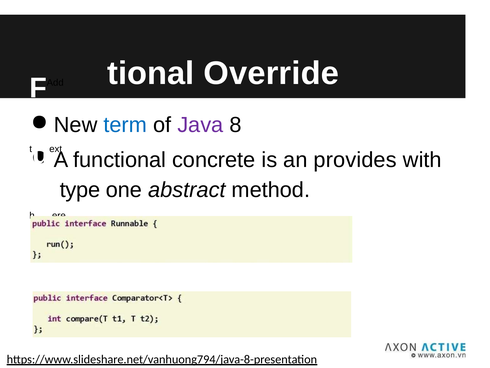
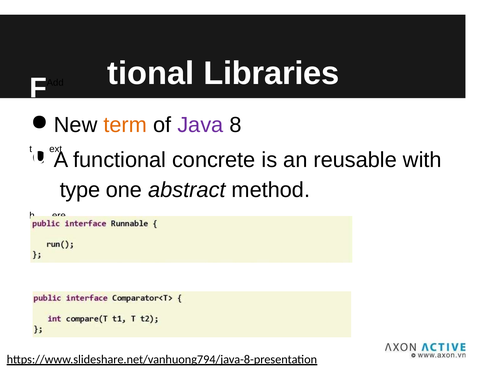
Override: Override -> Libraries (271, 73)
term colour: blue -> orange (125, 125)
provides: provides -> reusable (355, 160)
